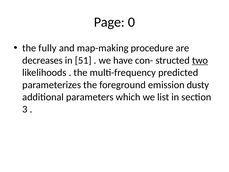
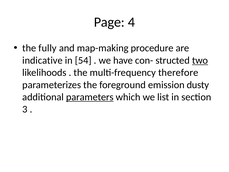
0: 0 -> 4 (131, 22)
decreases: decreases -> indicative (42, 60)
51: 51 -> 54 (83, 60)
predicted: predicted -> therefore (178, 72)
parameters underline: none -> present (90, 97)
